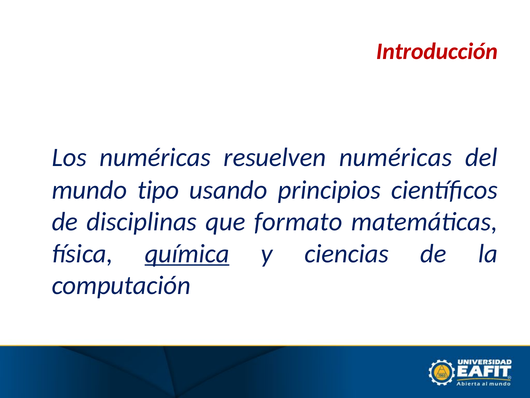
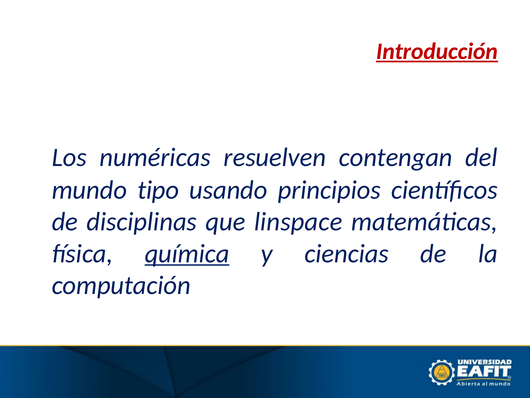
Introducción underline: none -> present (437, 51)
resuelven numéricas: numéricas -> contengan (396, 157)
formato: formato -> linspace (298, 221)
